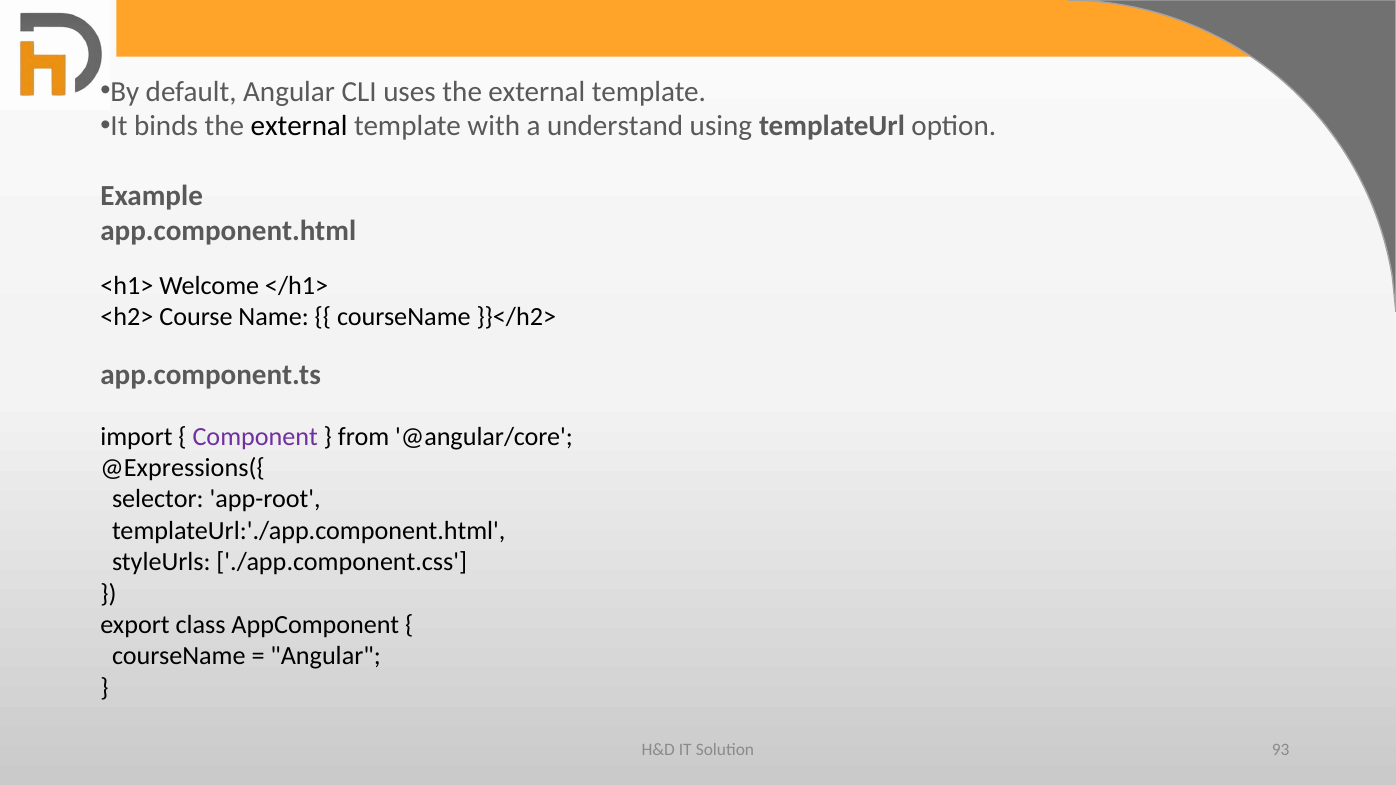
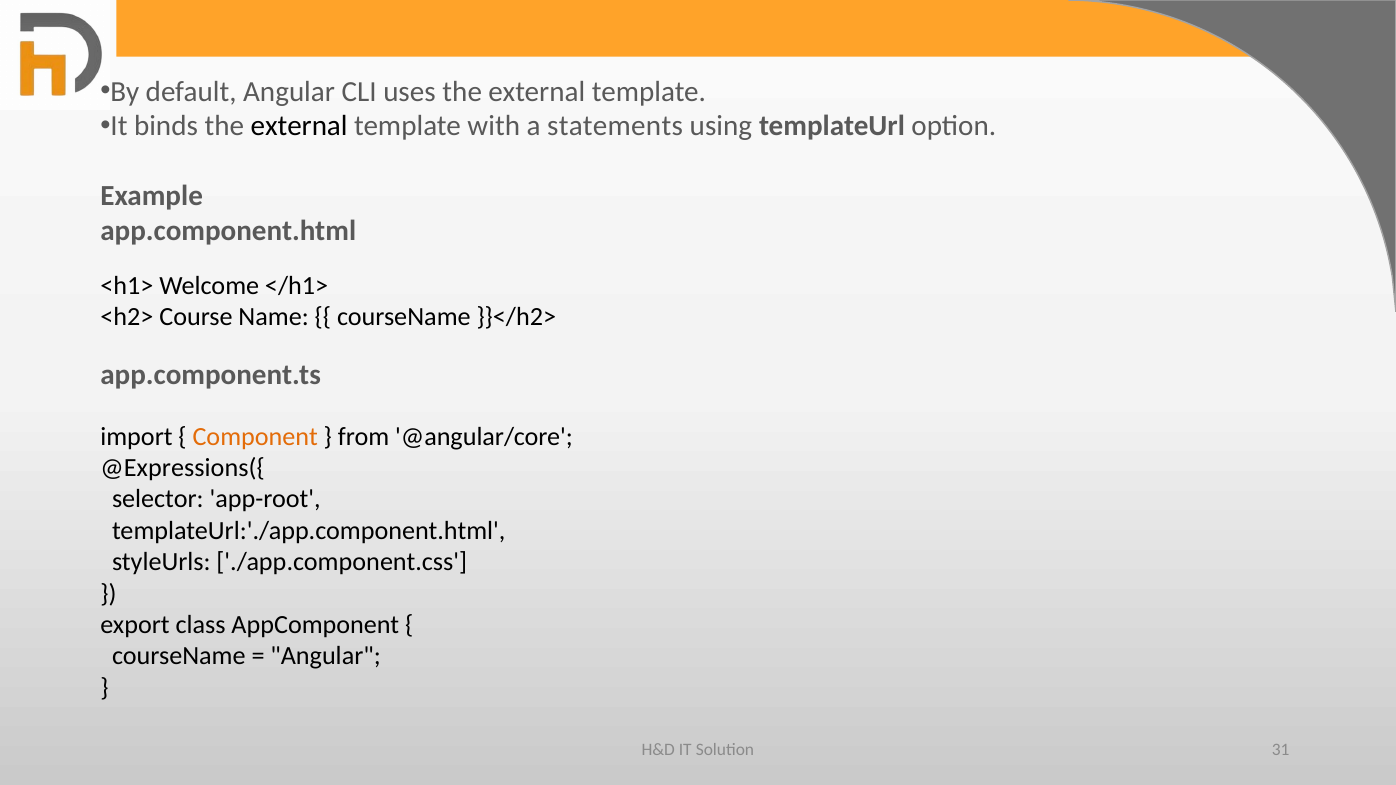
understand: understand -> statements (615, 126)
Component colour: purple -> orange (255, 437)
93: 93 -> 31 (1281, 750)
